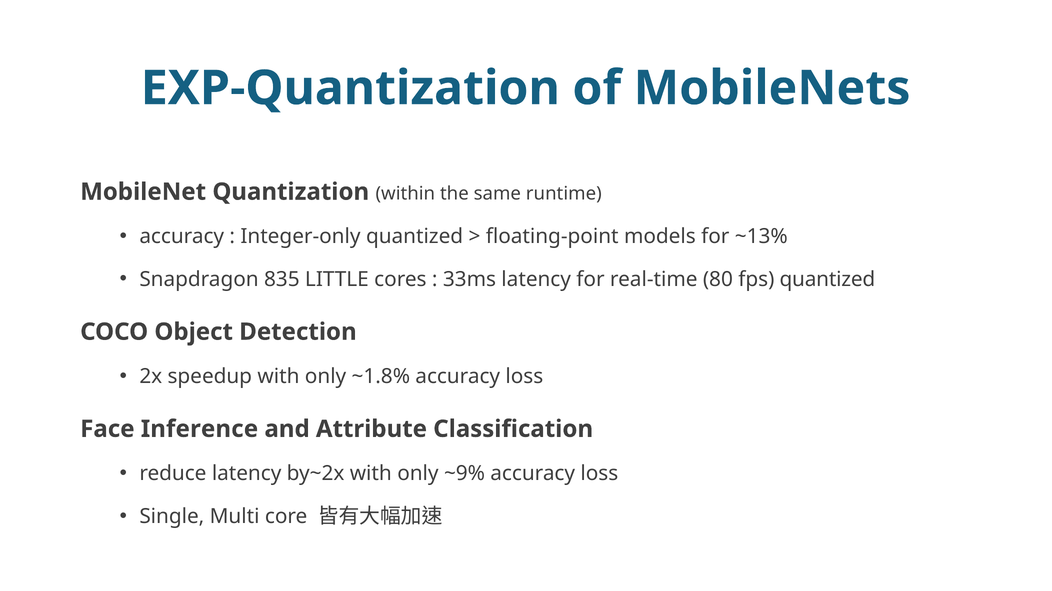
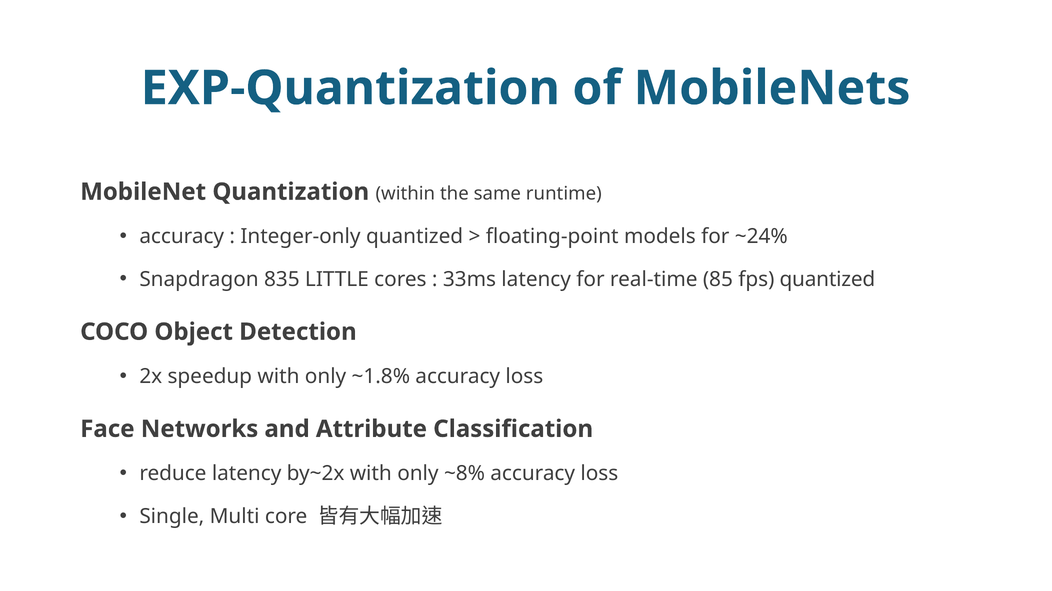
~13%: ~13% -> ~24% (761, 237)
80: 80 -> 85 (718, 280)
Inference: Inference -> Networks (200, 430)
~9%: ~9% -> ~8% (464, 474)
